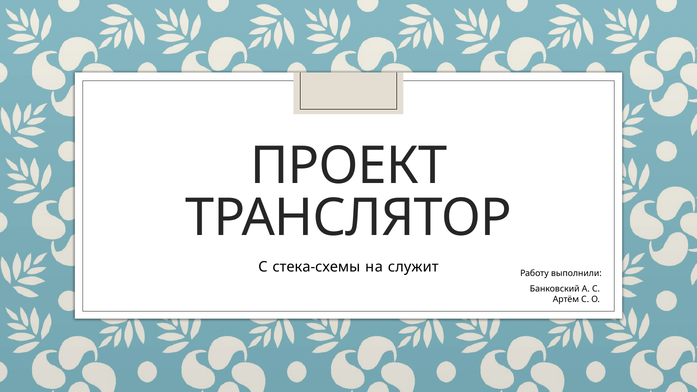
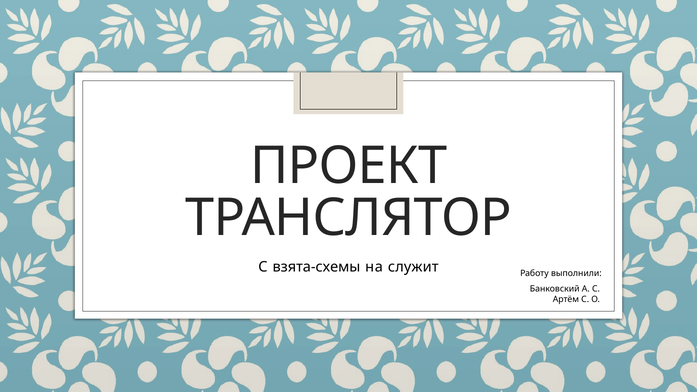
стека-схемы: стека-схемы -> взята-схемы (316, 267)
